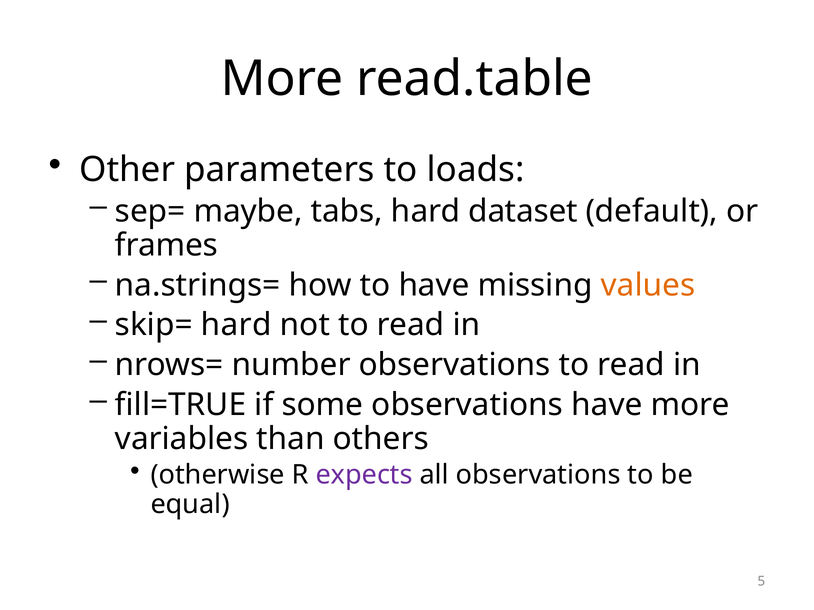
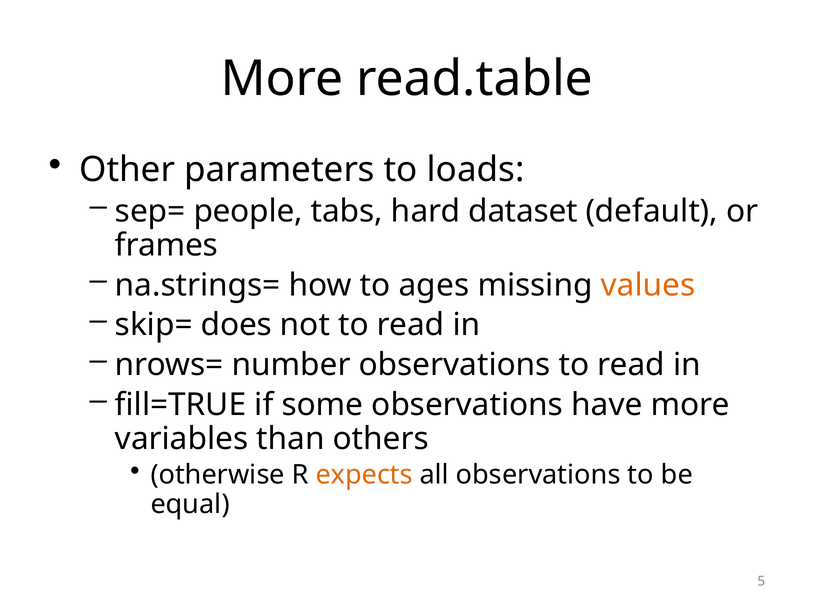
maybe: maybe -> people (248, 211)
to have: have -> ages (434, 285)
skip= hard: hard -> does (236, 325)
expects colour: purple -> orange (364, 475)
